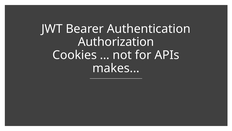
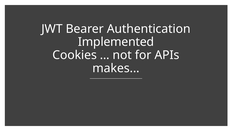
Authorization: Authorization -> Implemented (116, 42)
